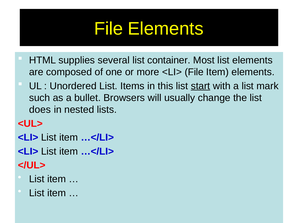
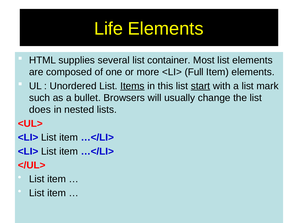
File: File -> Life (109, 29)
<LI> File: File -> Full (194, 72)
Items underline: none -> present (132, 86)
